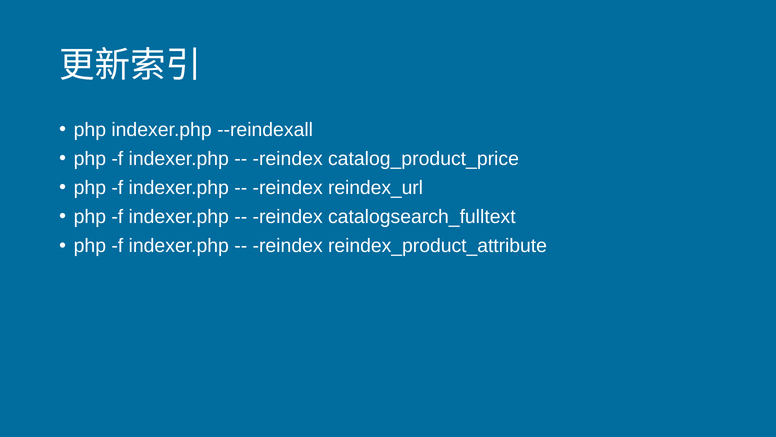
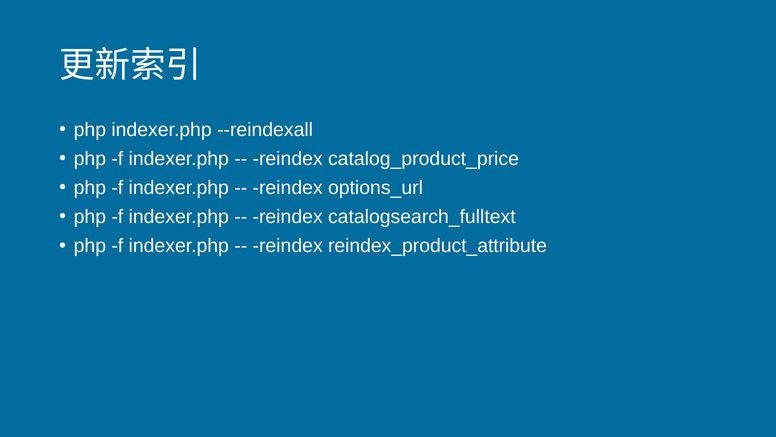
reindex_url: reindex_url -> options_url (375, 188)
